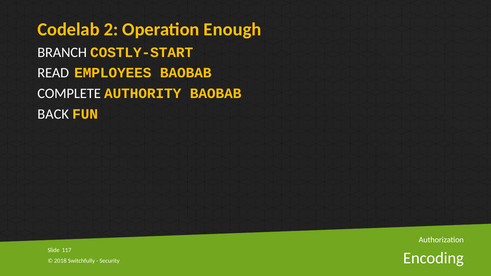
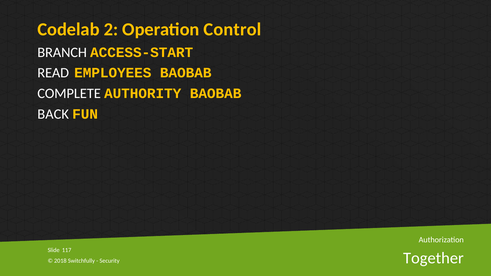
Enough: Enough -> Control (233, 30)
COSTLY-START: COSTLY-START -> ACCESS-START (142, 52)
Encoding: Encoding -> Together (433, 258)
